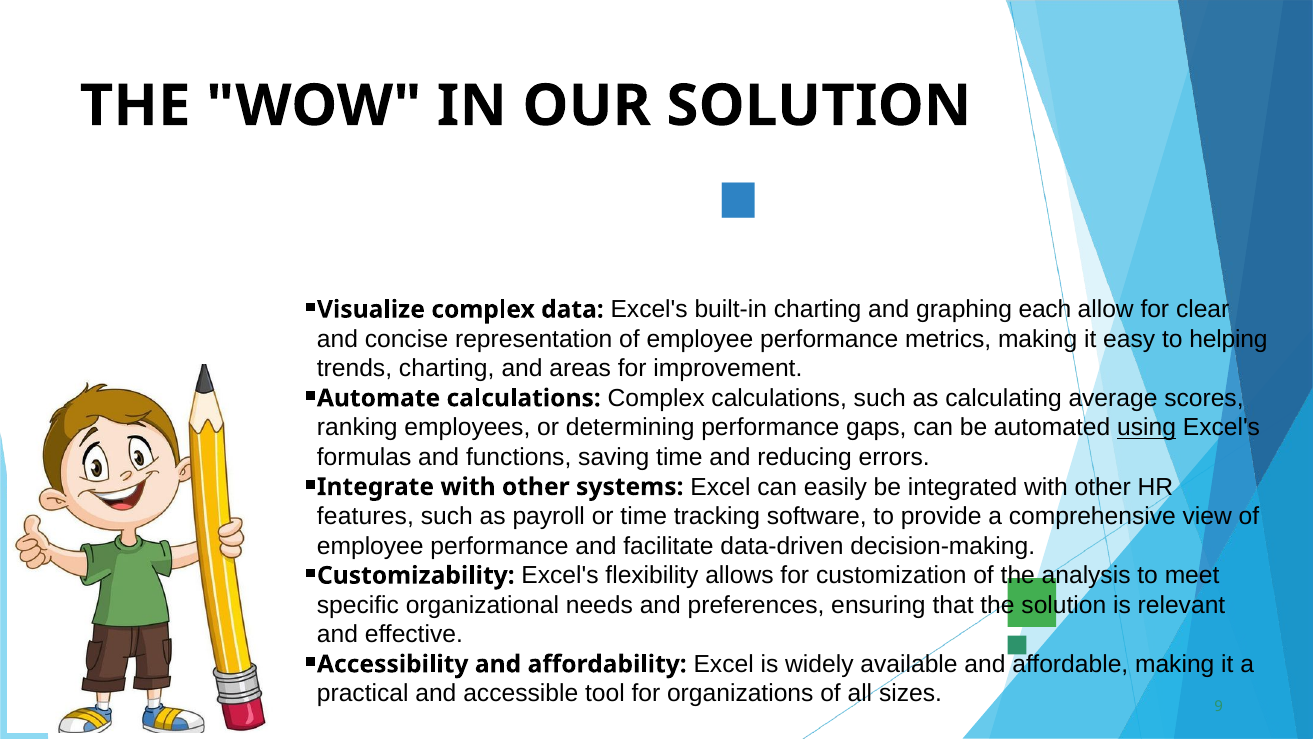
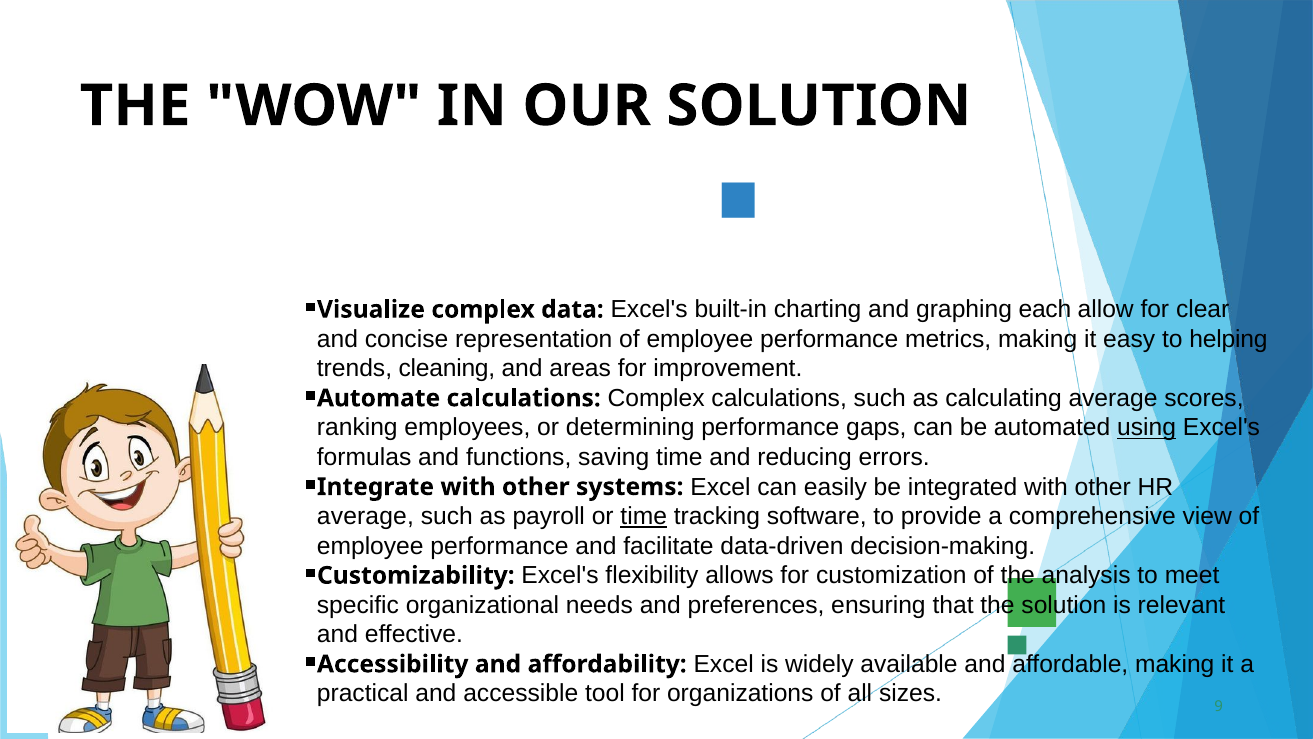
trends charting: charting -> cleaning (447, 368)
features: features -> average (365, 516)
time underline: none -> present (644, 516)
